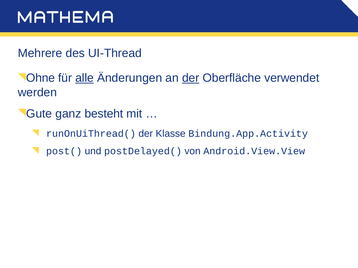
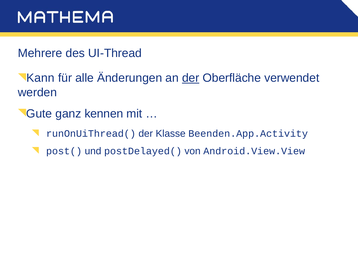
Ohne: Ohne -> Kann (40, 78)
alle underline: present -> none (85, 78)
besteht: besteht -> kennen (104, 114)
Bindung.App.Activity: Bindung.App.Activity -> Beenden.App.Activity (248, 134)
